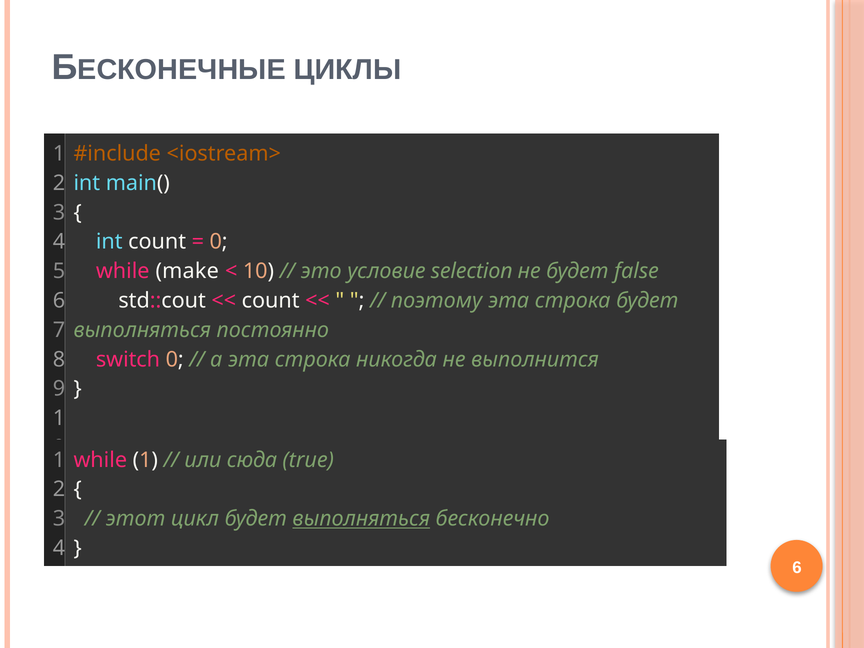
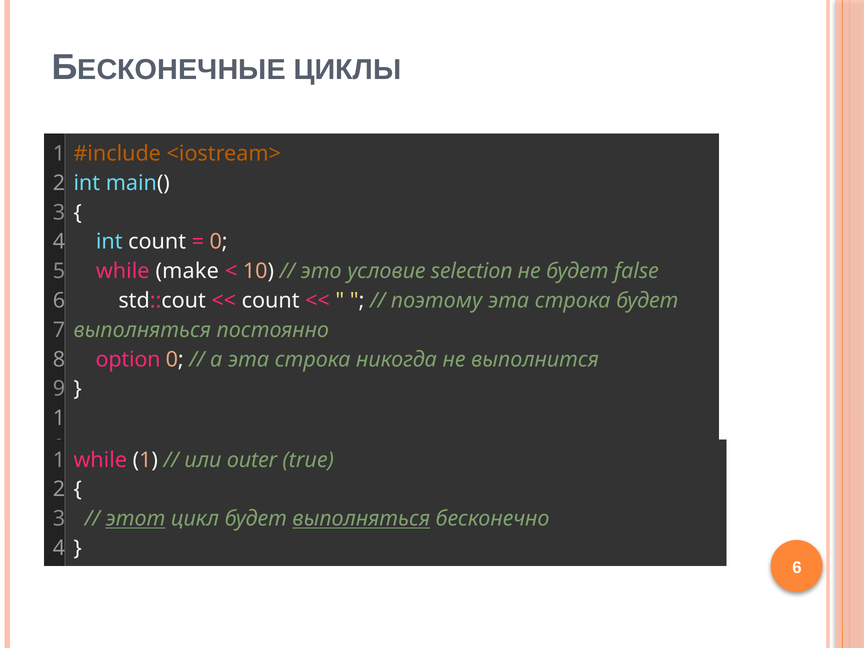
switch: switch -> option (128, 359)
сюда: сюда -> outer (252, 460)
этот underline: none -> present (135, 519)
